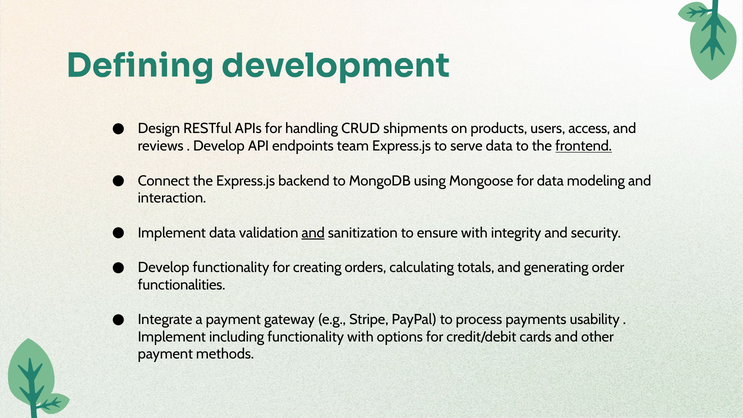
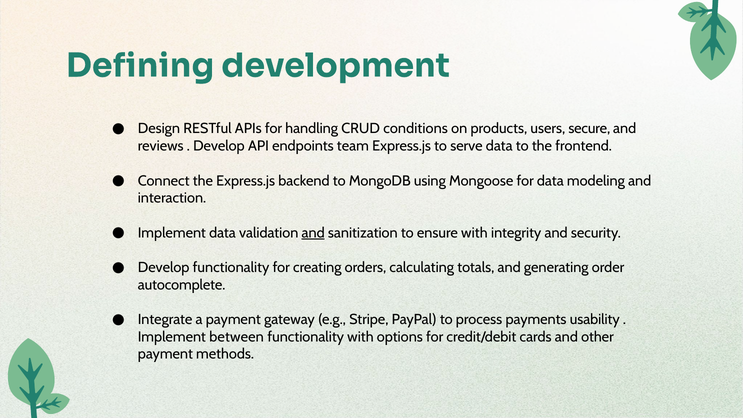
shipments: shipments -> conditions (416, 129)
access: access -> secure (589, 129)
frontend underline: present -> none (584, 146)
functionalities: functionalities -> autocomplete (182, 285)
including: including -> between (237, 337)
